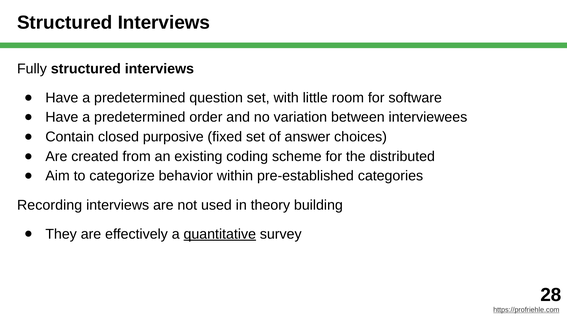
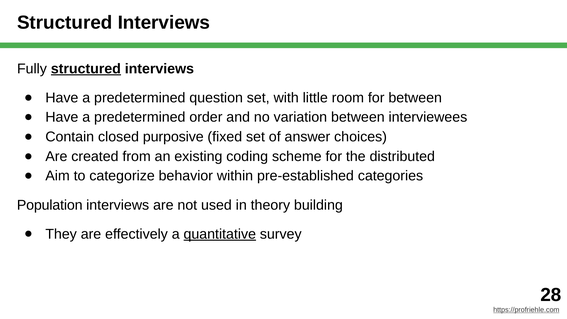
structured underline: none -> present (86, 69)
for software: software -> between (415, 98)
Recording: Recording -> Population (50, 205)
